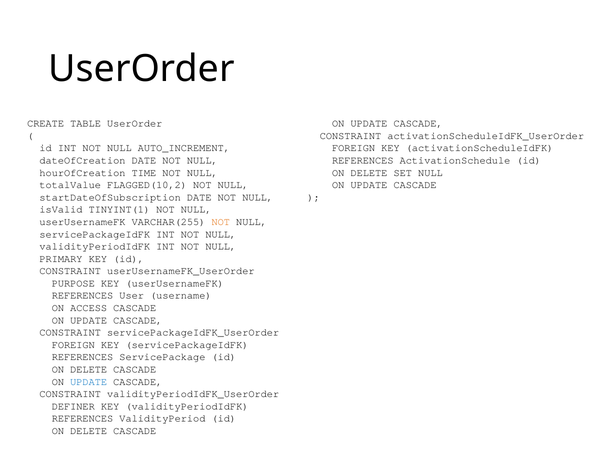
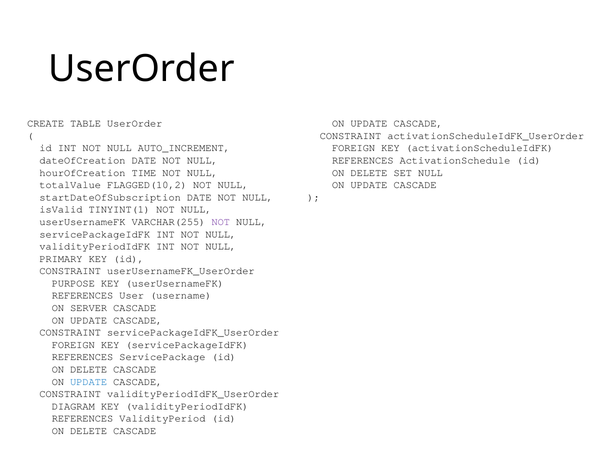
NOT colour: orange -> purple (221, 222)
ACCESS: ACCESS -> SERVER (89, 308)
DEFINER: DEFINER -> DIAGRAM (73, 406)
